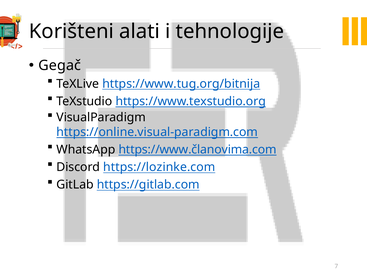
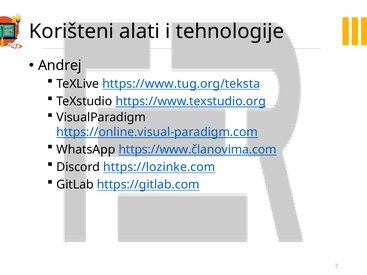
Gegač: Gegač -> Andrej (60, 65)
https://www.tug.org/bitnija: https://www.tug.org/bitnija -> https://www.tug.org/teksta (181, 84)
